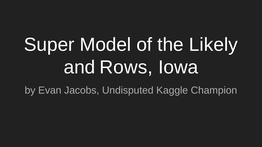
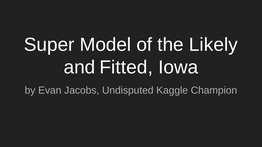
Rows: Rows -> Fitted (126, 67)
